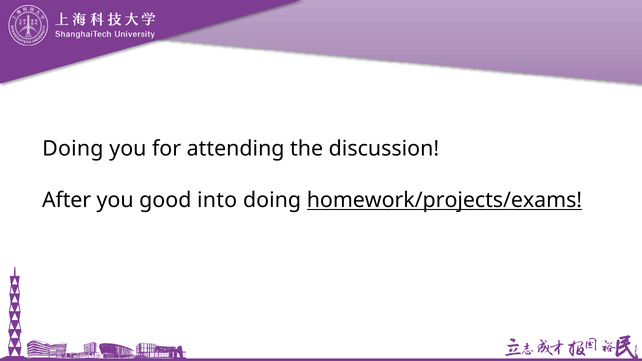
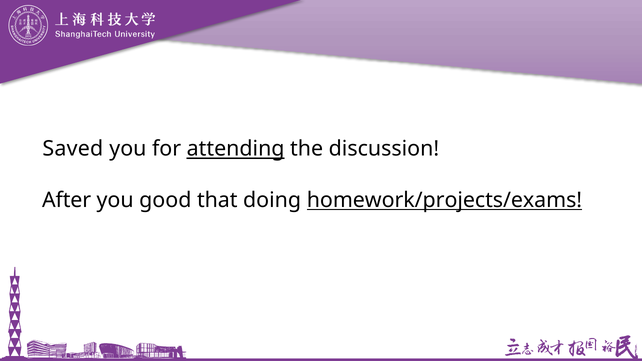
Doing: Doing -> Saved (73, 149)
attending underline: none -> present (236, 149)
into: into -> that (217, 200)
